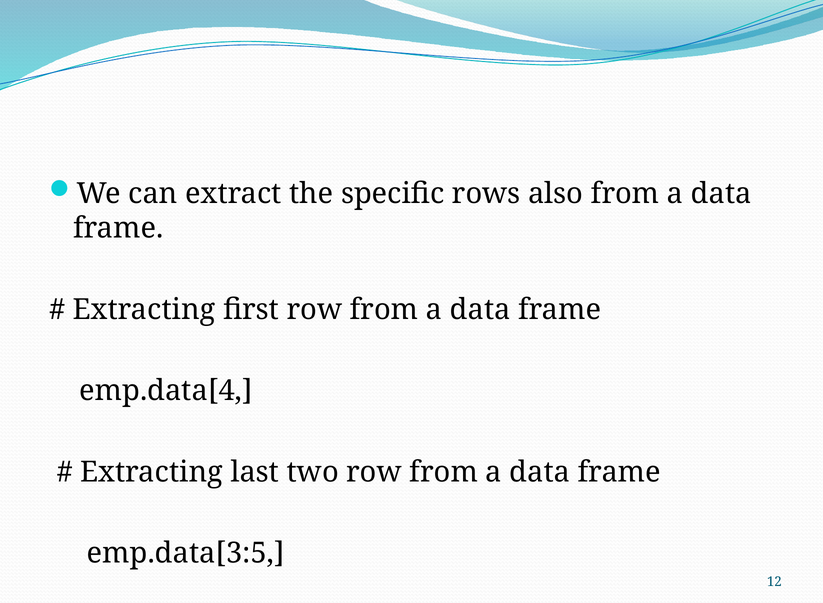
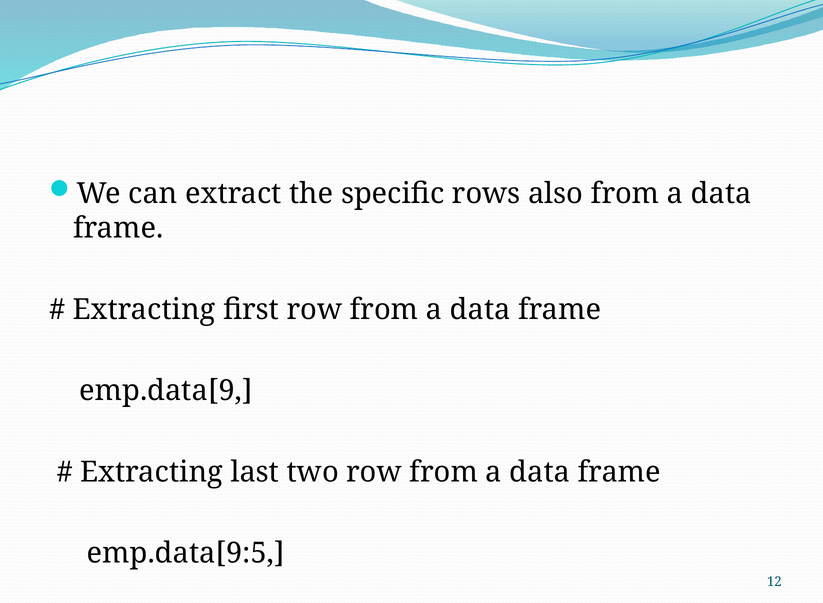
emp.data[4: emp.data[4 -> emp.data[9 (166, 391)
emp.data[3:5: emp.data[3:5 -> emp.data[9:5 (186, 553)
